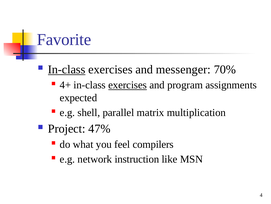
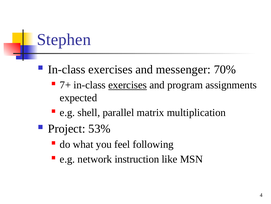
Favorite: Favorite -> Stephen (64, 40)
In-class underline: present -> none (67, 69)
4+: 4+ -> 7+ (65, 85)
47%: 47% -> 53% (99, 128)
compilers: compilers -> following (153, 144)
